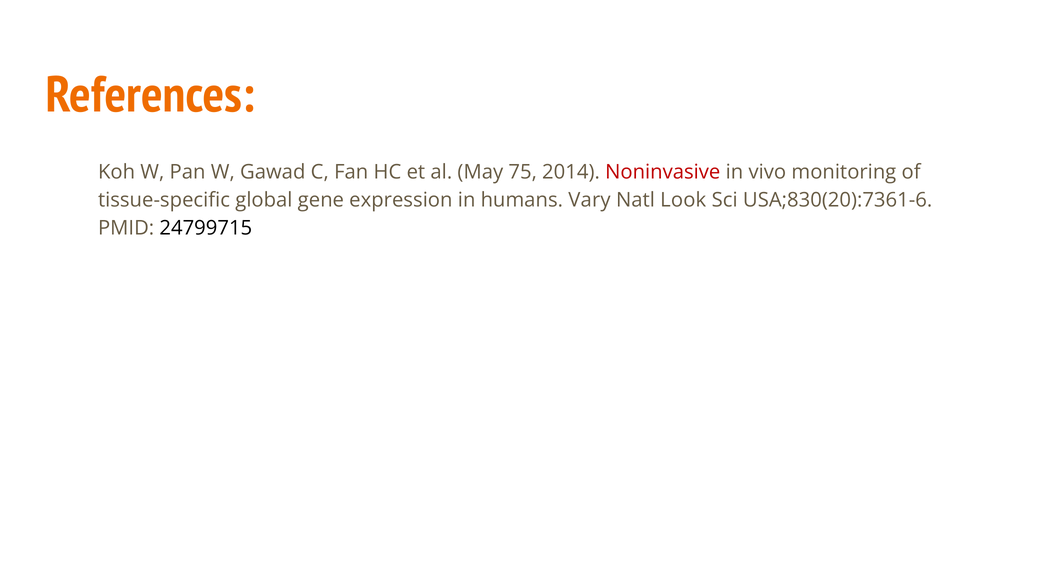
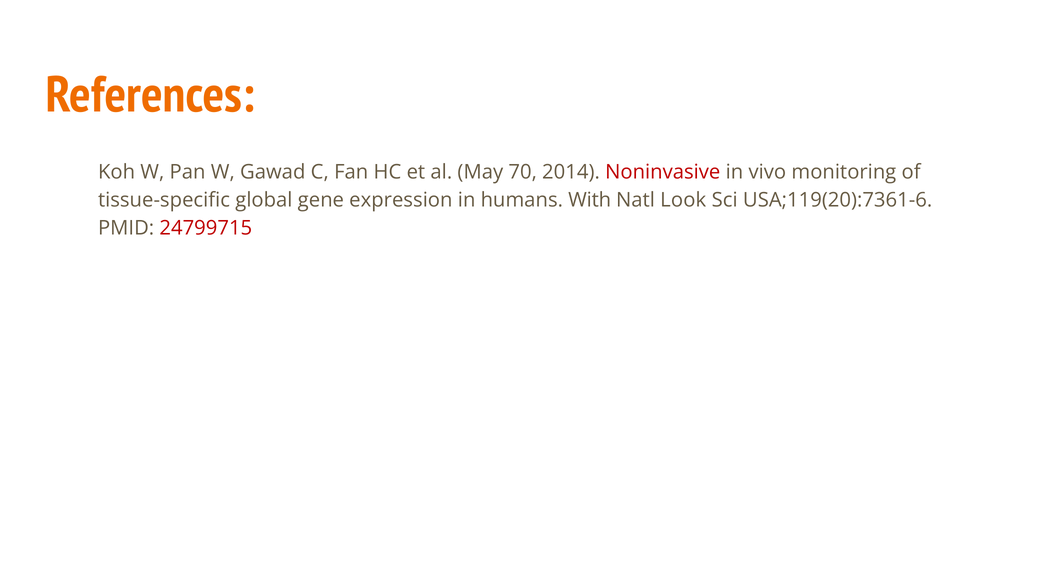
75: 75 -> 70 (523, 172)
Vary: Vary -> With (590, 200)
USA;830(20):7361-6: USA;830(20):7361-6 -> USA;119(20):7361-6 (838, 200)
24799715 colour: black -> red (206, 228)
